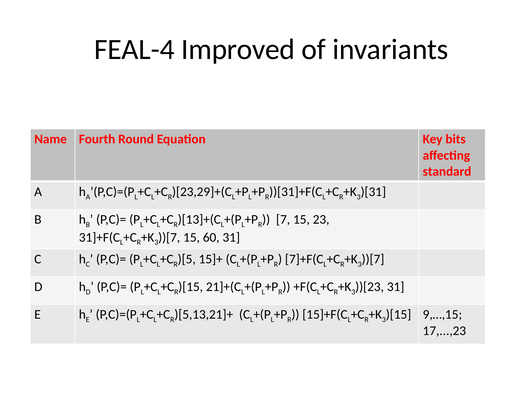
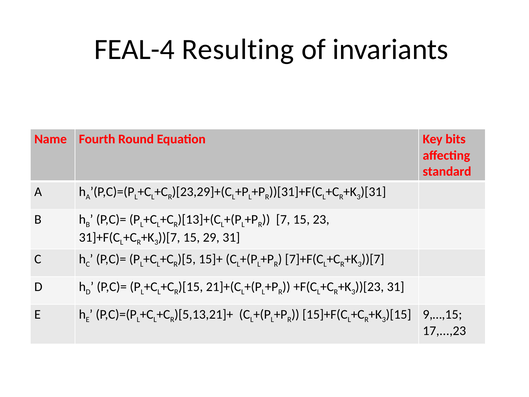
Improved: Improved -> Resulting (238, 49)
60: 60 -> 29 (211, 237)
